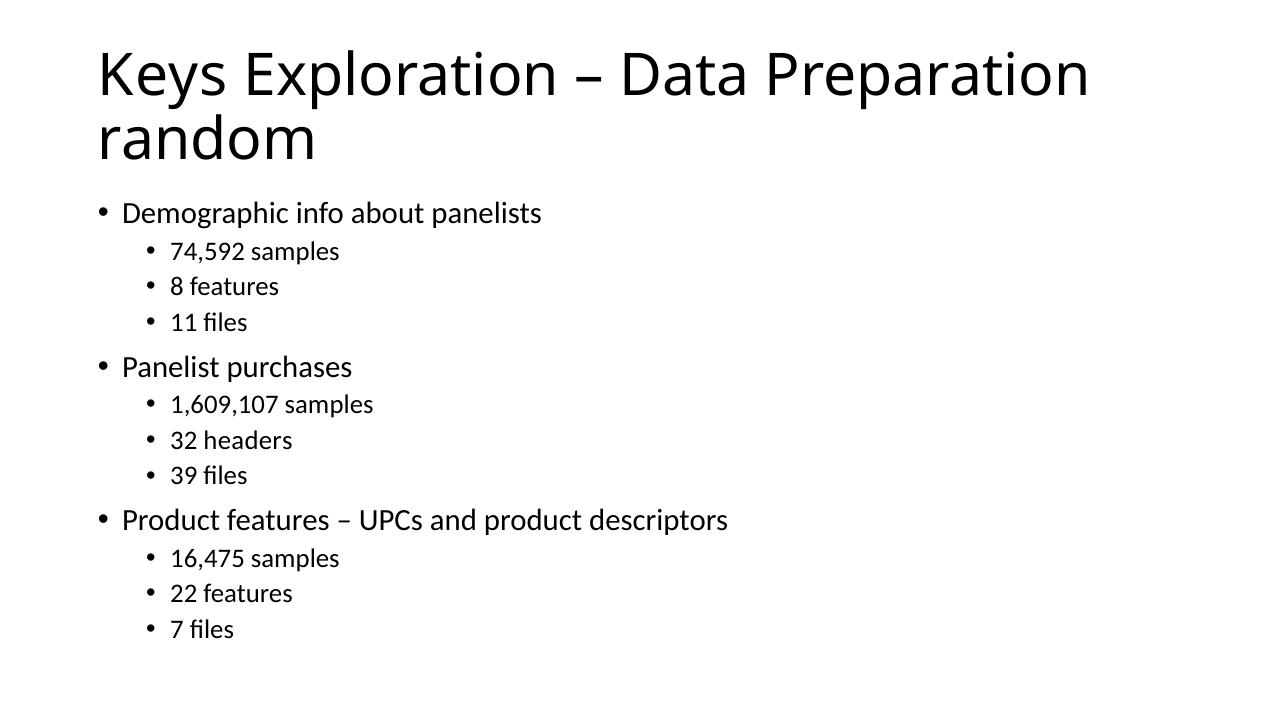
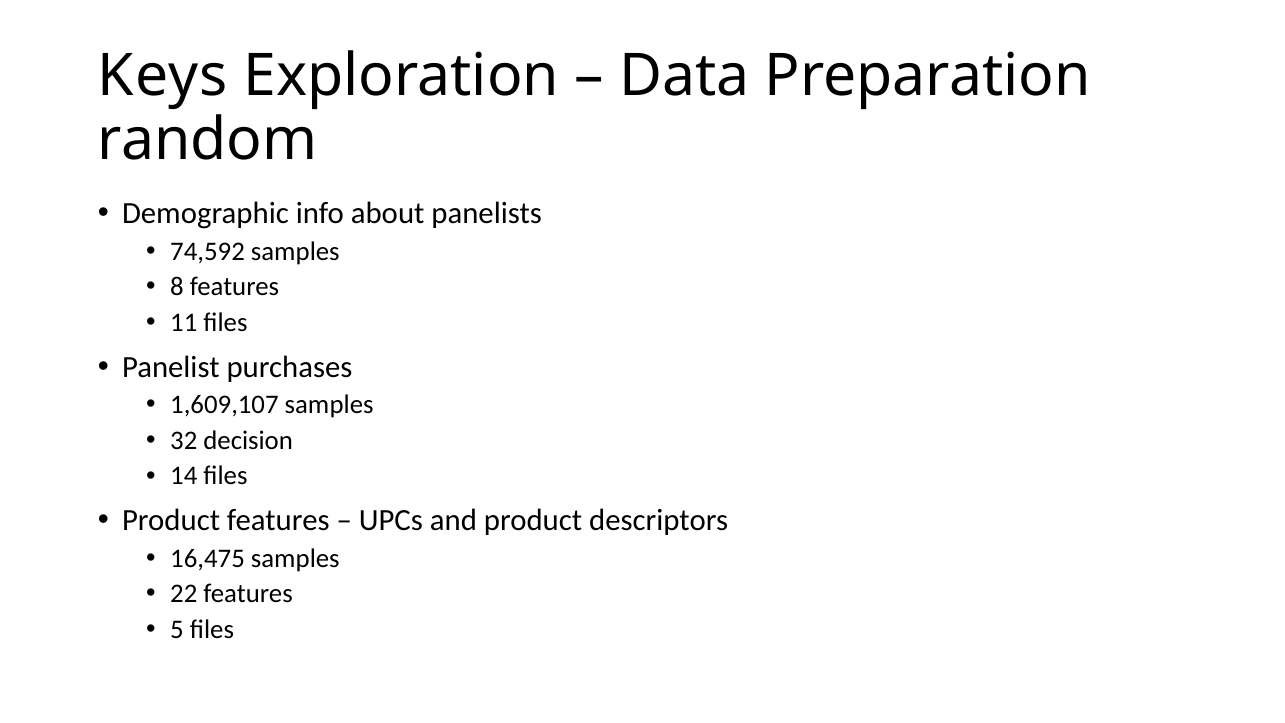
headers: headers -> decision (248, 440)
39: 39 -> 14 (184, 476)
7: 7 -> 5 (177, 629)
